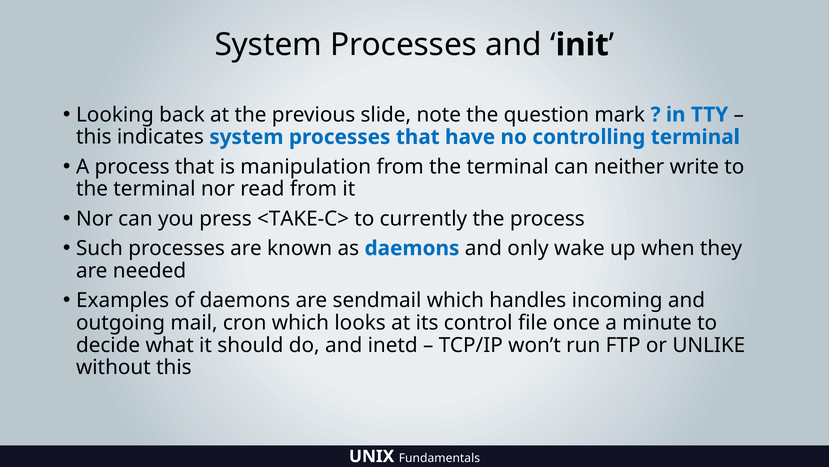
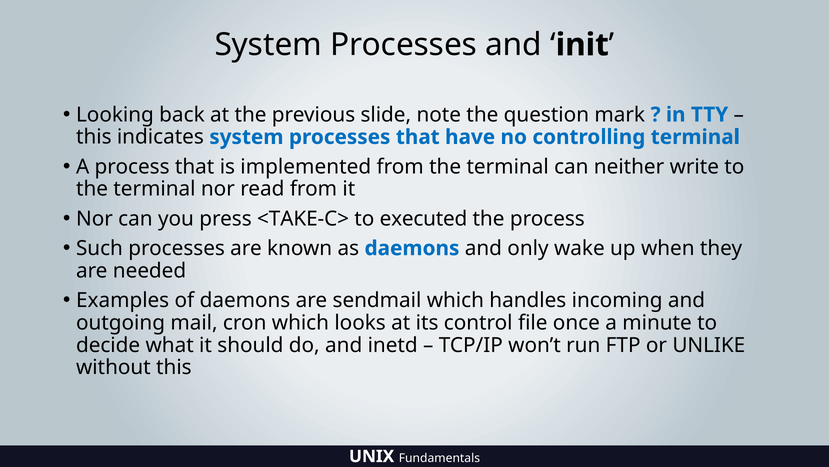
manipulation: manipulation -> implemented (306, 166)
currently: currently -> executed (424, 218)
